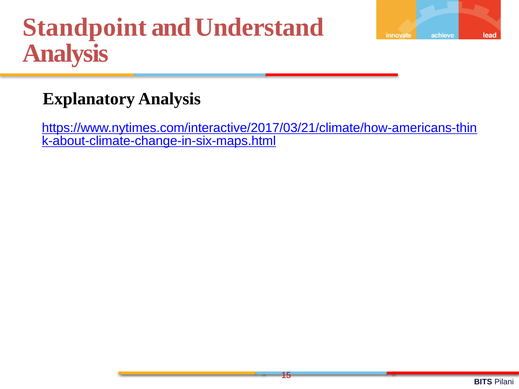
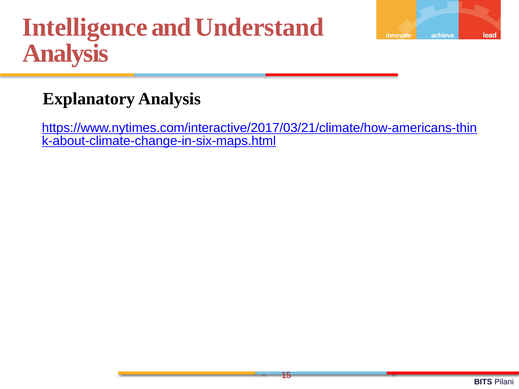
Standpoint: Standpoint -> Intelligence (85, 27)
